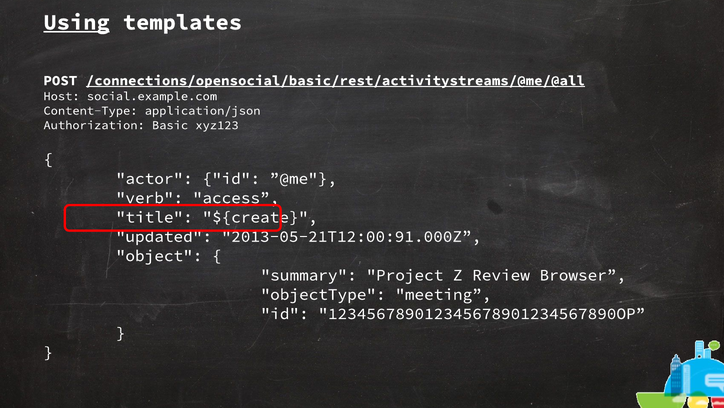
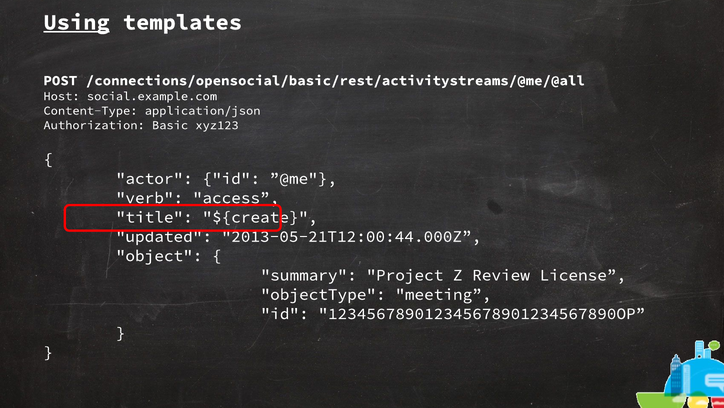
/connections/opensocial/basic/rest/activitystreams/@me/@all underline: present -> none (335, 81)
2013-05-21T12:00:91.000Z: 2013-05-21T12:00:91.000Z -> 2013-05-21T12:00:44.000Z (351, 236)
Browser: Browser -> License (583, 275)
